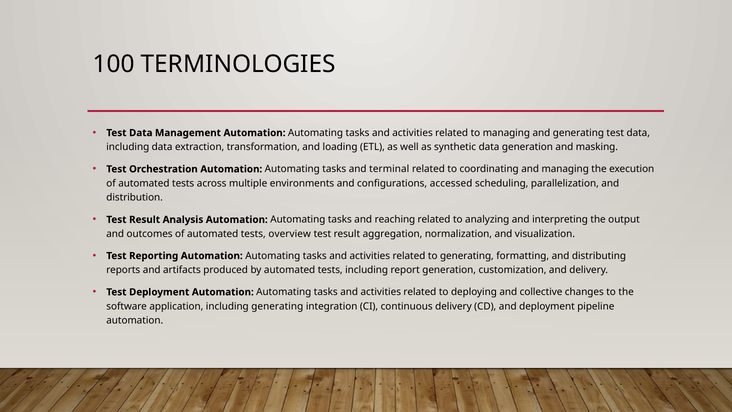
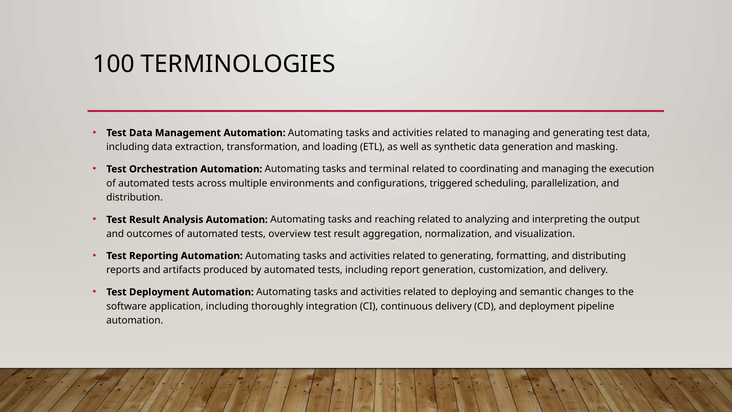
accessed: accessed -> triggered (451, 183)
collective: collective -> semantic (541, 292)
including generating: generating -> thoroughly (277, 306)
